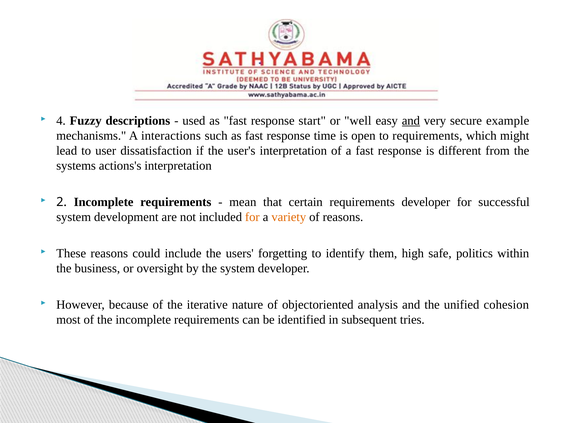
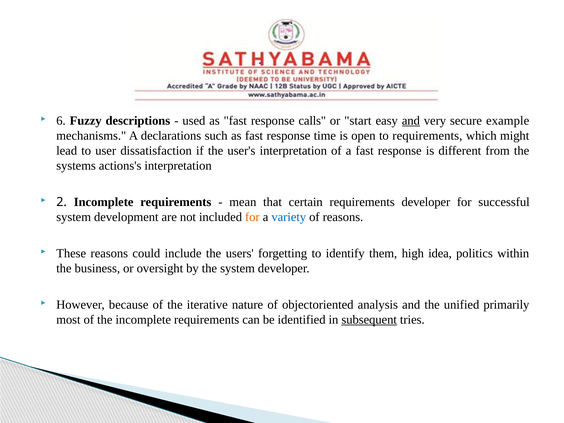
4: 4 -> 6 (61, 121)
start: start -> calls (312, 121)
well: well -> start (358, 121)
interactions: interactions -> declarations (171, 136)
variety colour: orange -> blue (289, 217)
safe: safe -> idea (440, 253)
cohesion: cohesion -> primarily (506, 305)
subsequent underline: none -> present (369, 320)
